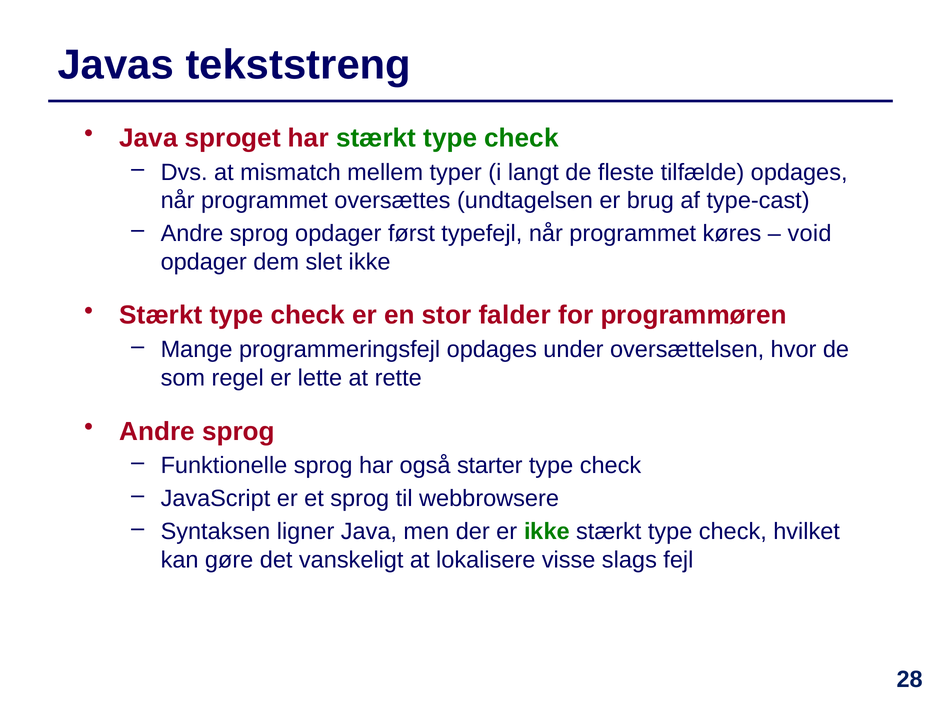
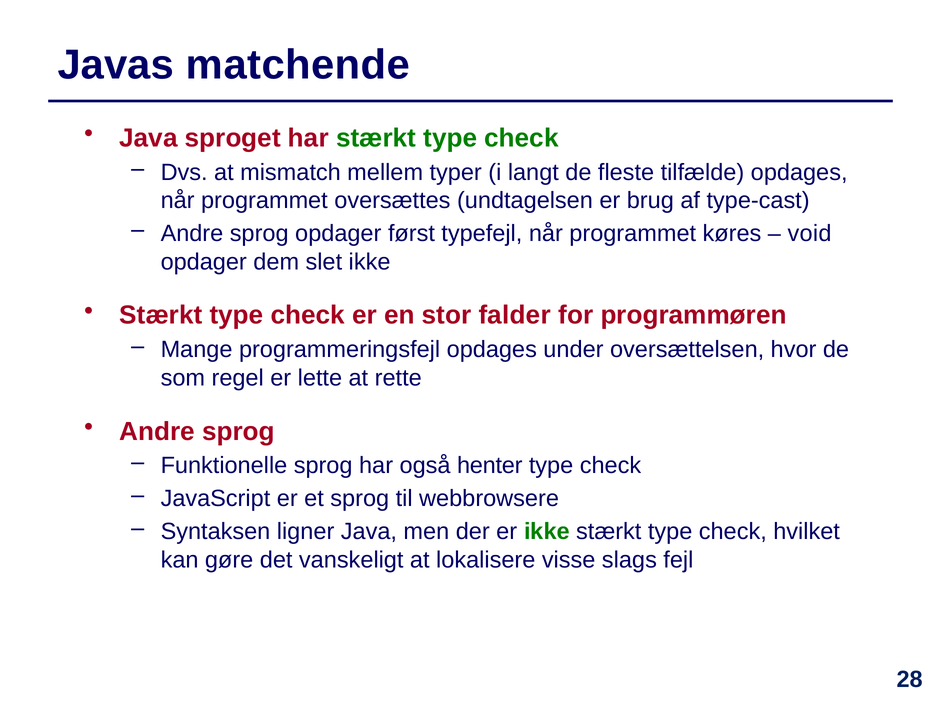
tekststreng: tekststreng -> matchende (298, 65)
starter: starter -> henter (490, 466)
